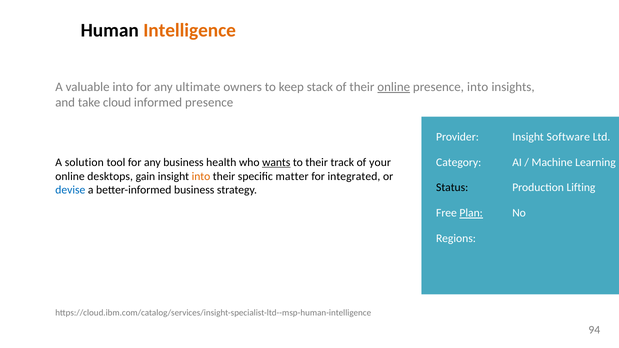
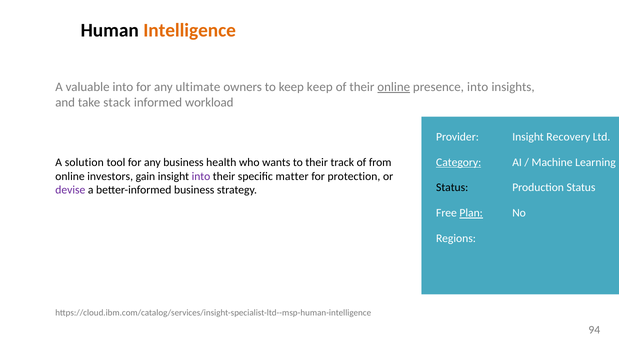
keep stack: stack -> keep (320, 87)
cloud: cloud -> stack (117, 103)
informed presence: presence -> workload (209, 103)
Software: Software -> Recovery (568, 137)
wants underline: present -> none (276, 162)
your: your -> from (380, 162)
Category underline: none -> present (459, 162)
desktops: desktops -> investors (110, 176)
into colour: orange -> purple (201, 176)
integrated: integrated -> protection (354, 176)
Production Lifting: Lifting -> Status (581, 188)
devise colour: blue -> purple (70, 190)
